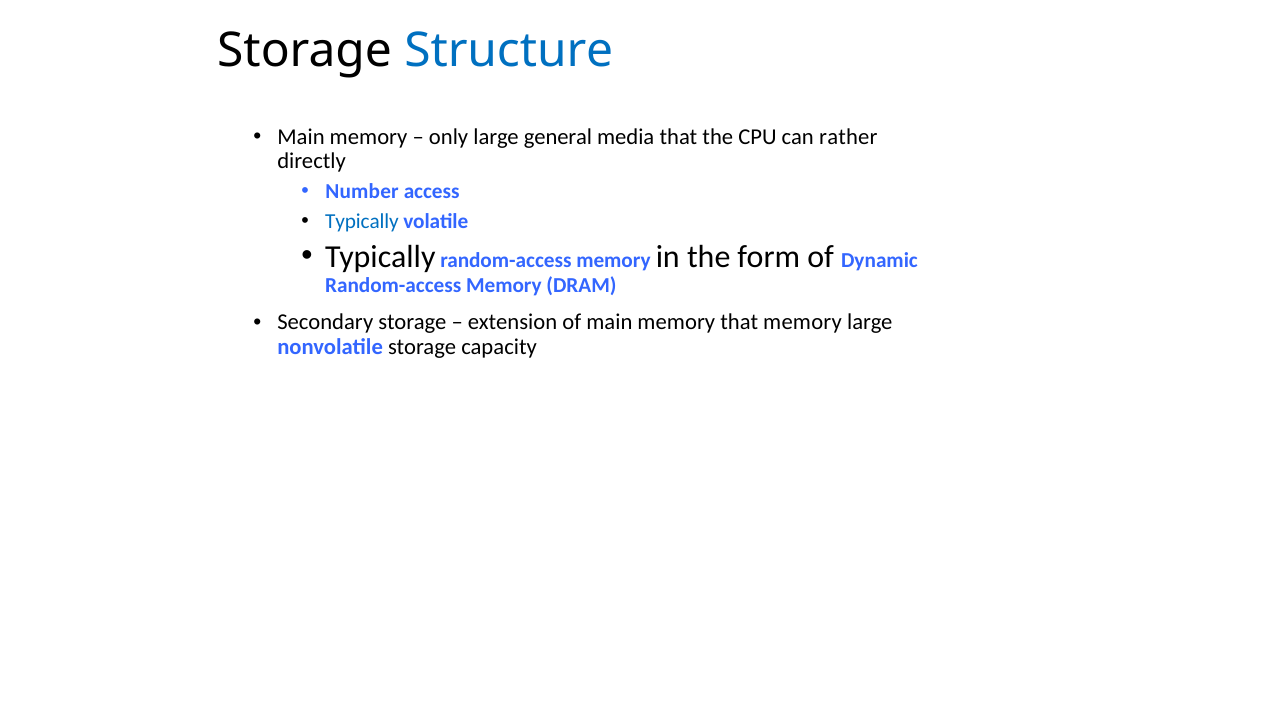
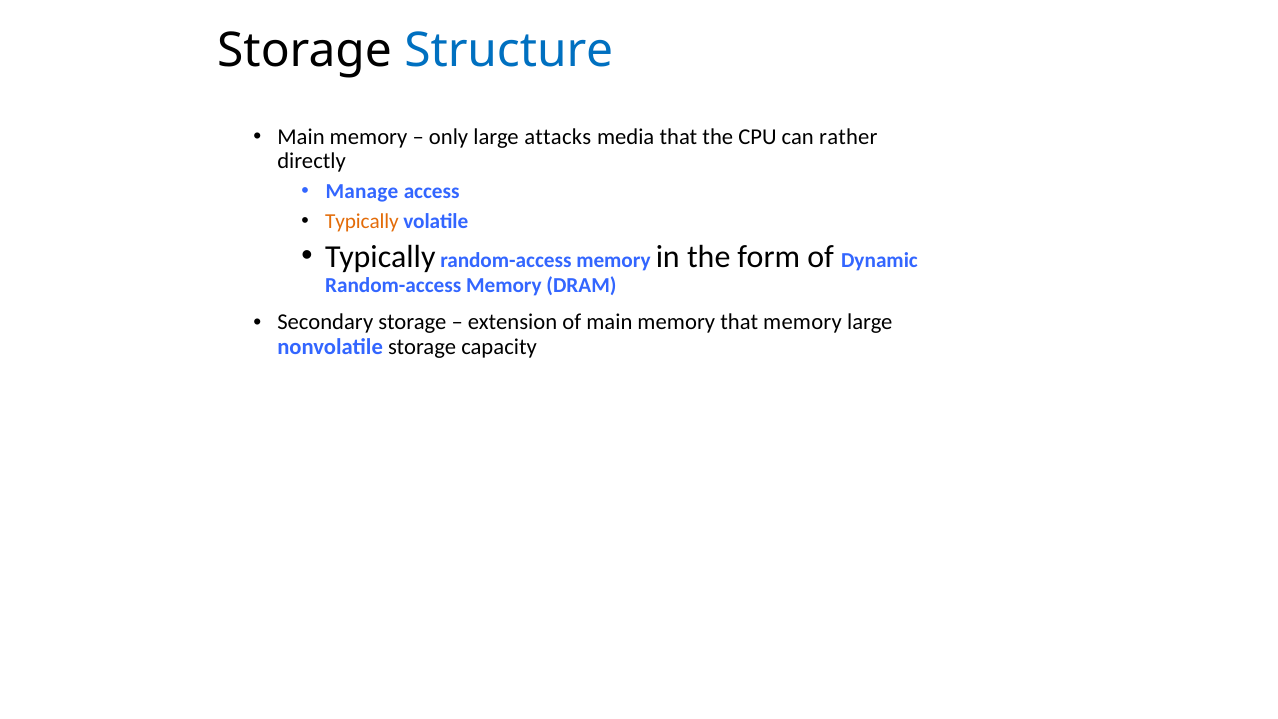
general: general -> attacks (558, 137)
Number: Number -> Manage (362, 192)
Typically colour: blue -> orange (362, 221)
